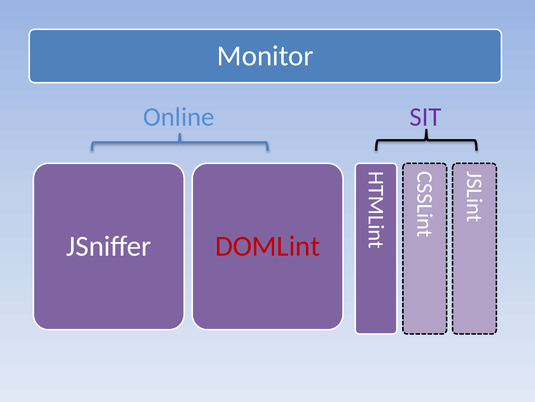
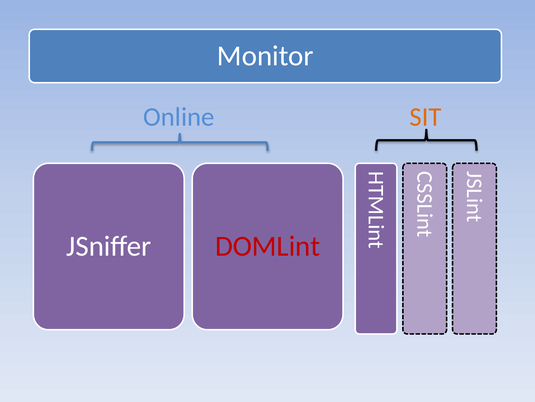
SIT colour: purple -> orange (426, 117)
